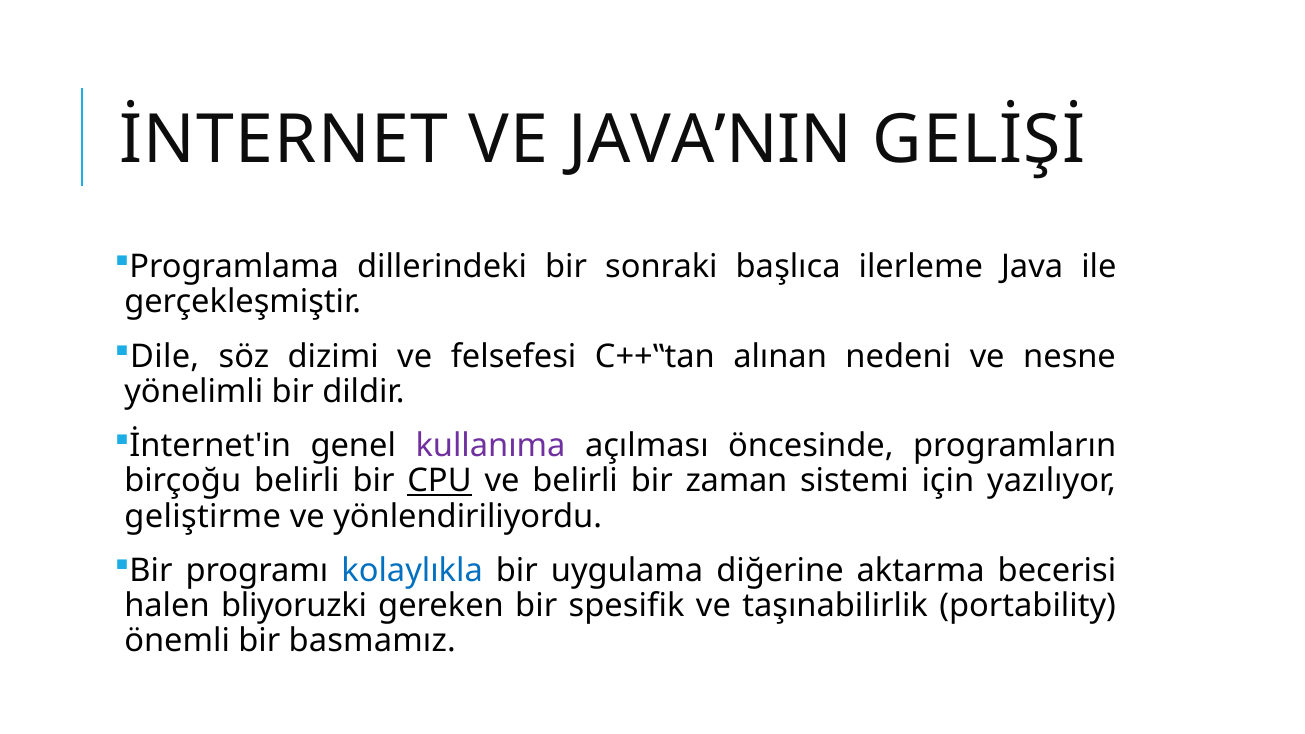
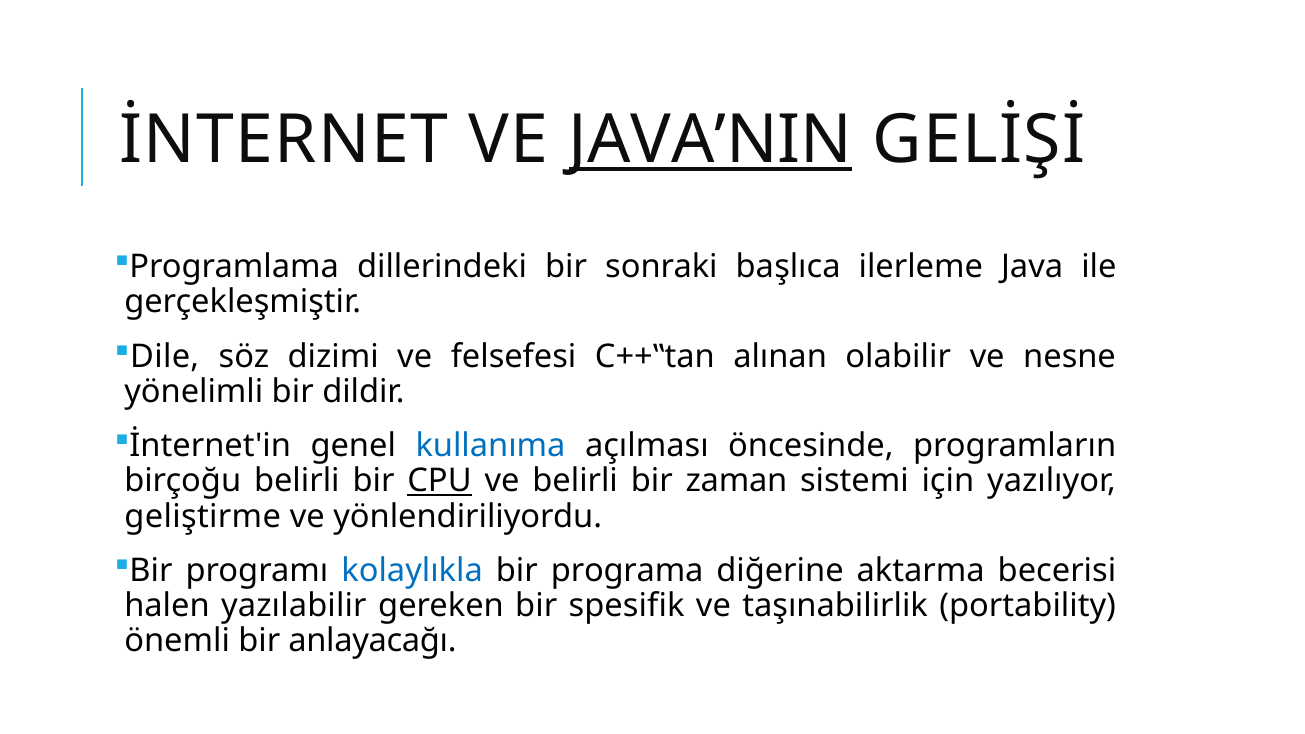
JAVA’NIN underline: none -> present (711, 140)
nedeni: nedeni -> olabilir (898, 356)
kullanıma colour: purple -> blue (491, 446)
uygulama: uygulama -> programa (627, 571)
bliyoruzki: bliyoruzki -> yazılabilir (294, 606)
basmamız: basmamız -> anlayacağı (372, 641)
